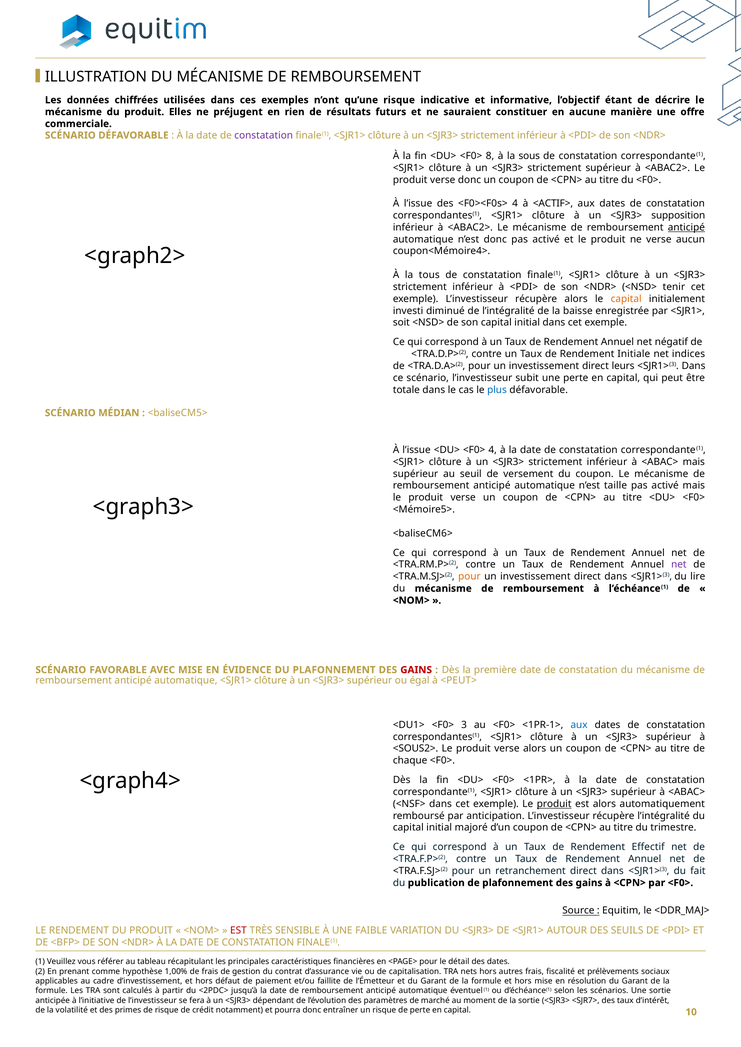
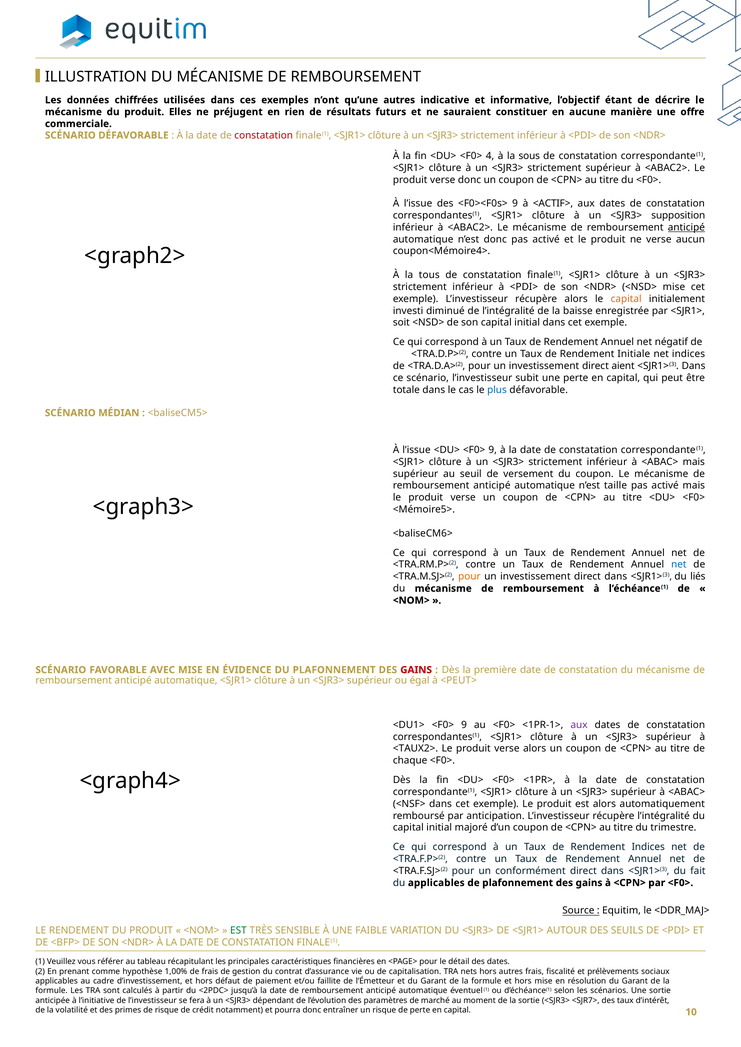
qu’une risque: risque -> autres (399, 100)
constatation colour: purple -> red (264, 135)
8: 8 -> 4 (490, 156)
<F0><F0s> 4: 4 -> 9 (515, 204)
<NSD> tenir: tenir -> mise (674, 287)
leurs: leurs -> aient (623, 366)
<DU> <F0> 4: 4 -> 9 (493, 450)
net colour: purple -> blue (679, 565)
lire: lire -> liés (698, 577)
<DU1> <F0> 3: 3 -> 9 (464, 726)
aux colour: blue -> purple (579, 726)
<SOUS2>: <SOUS2> -> <TAUX2> (416, 749)
produit underline: present -> none (554, 805)
Rendement Effectif: Effectif -> Indices (648, 848)
retranchement: retranchement -> conformément (530, 872)
du publication: publication -> applicables (436, 884)
EST colour: red -> green (238, 932)
